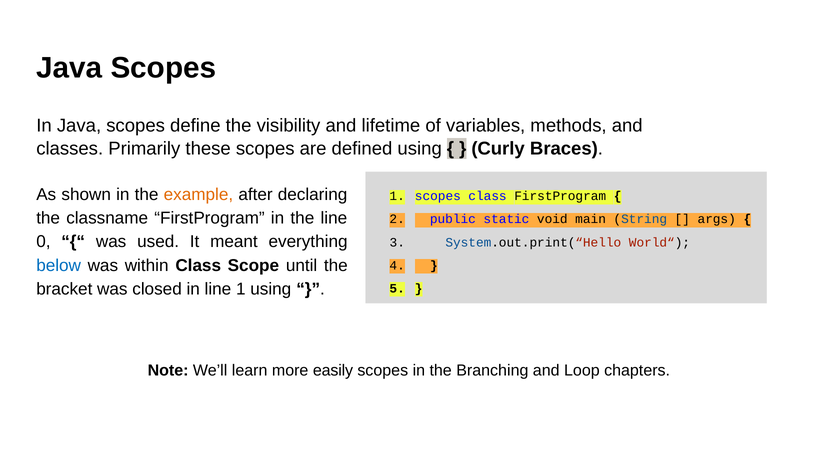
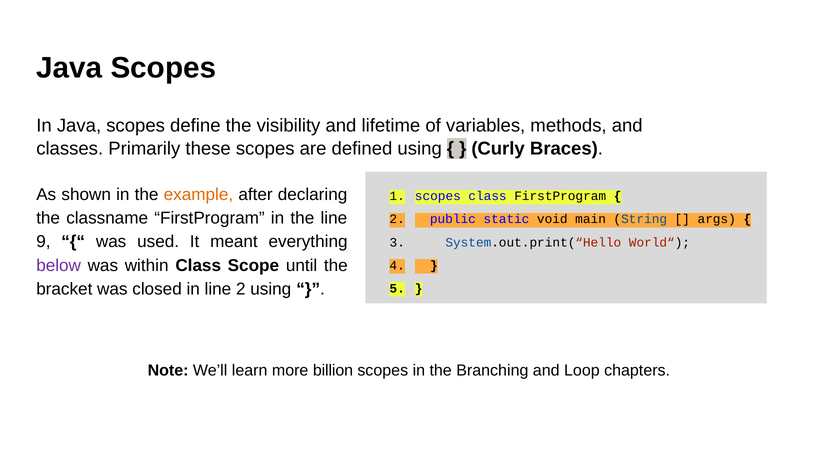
0: 0 -> 9 (43, 242)
below colour: blue -> purple (59, 265)
line 1: 1 -> 2 (241, 289)
easily: easily -> billion (333, 370)
